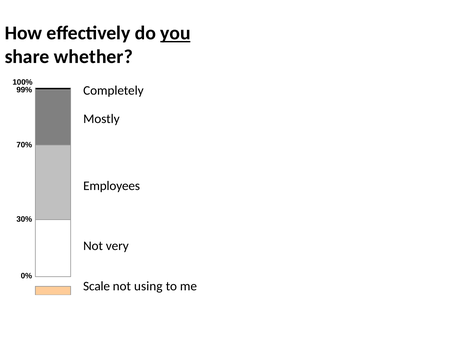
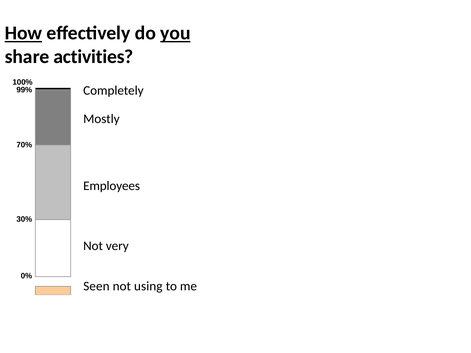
How underline: none -> present (23, 33)
whether: whether -> activities (93, 57)
Scale: Scale -> Seen (96, 286)
